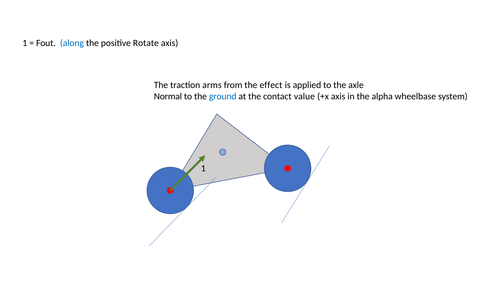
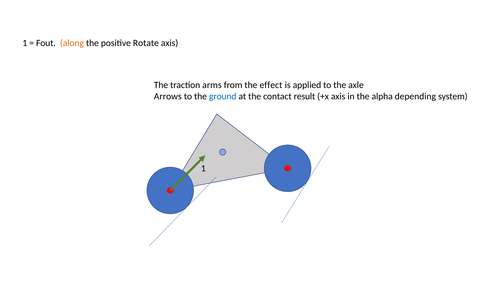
along colour: blue -> orange (72, 43)
Normal: Normal -> Arrows (168, 96)
value: value -> result (304, 96)
wheelbase: wheelbase -> depending (415, 96)
